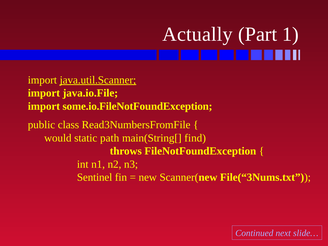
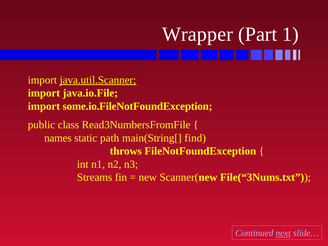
Actually: Actually -> Wrapper (198, 34)
would: would -> names (58, 138)
Sentinel: Sentinel -> Streams (95, 177)
next underline: none -> present (283, 233)
